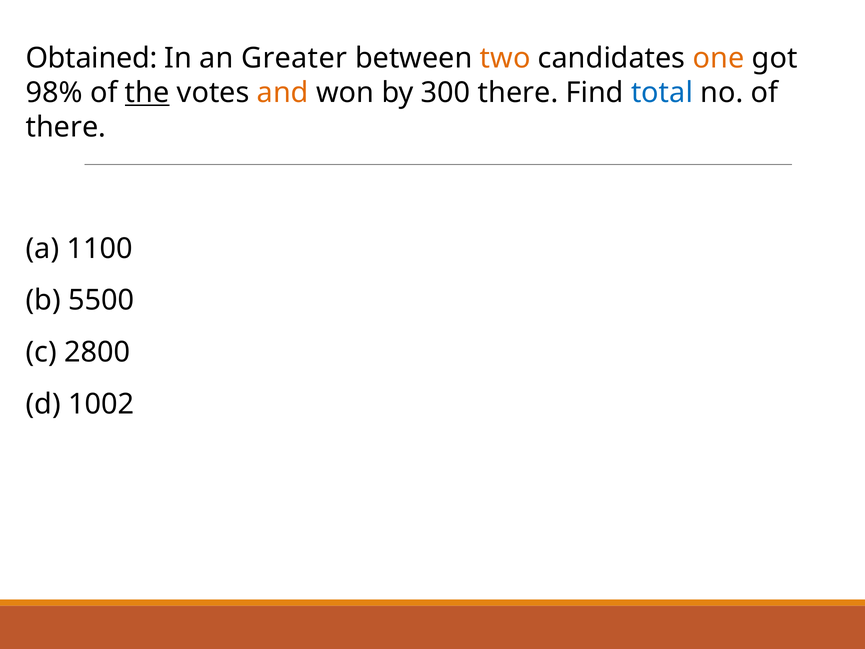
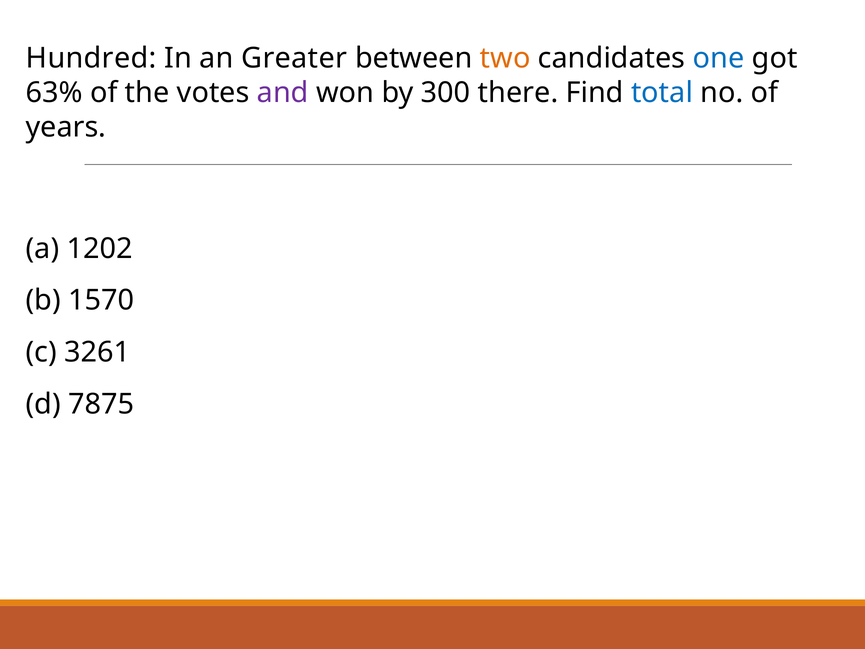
Obtained: Obtained -> Hundred (91, 58)
one colour: orange -> blue (719, 58)
98%: 98% -> 63% (54, 93)
the underline: present -> none (147, 93)
and colour: orange -> purple (283, 93)
there: there -> years (66, 127)
1100: 1100 -> 1202 (100, 248)
5500: 5500 -> 1570 (101, 300)
2800: 2800 -> 3261 (97, 352)
1002: 1002 -> 7875 (101, 404)
